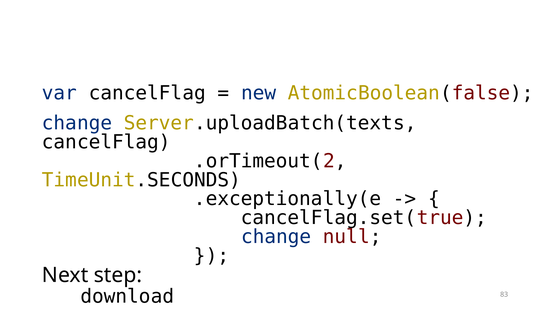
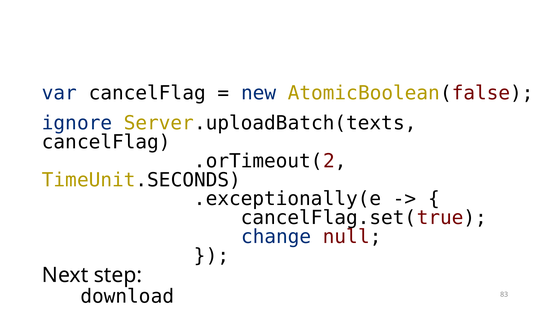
change: change -> ignore (77, 123)
